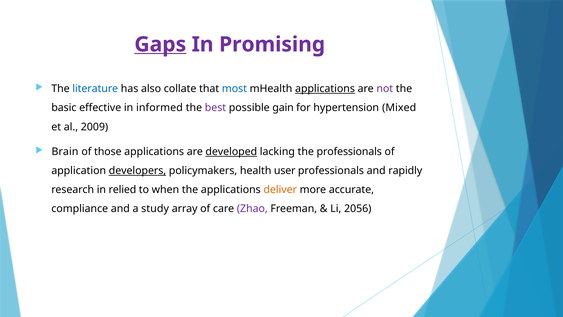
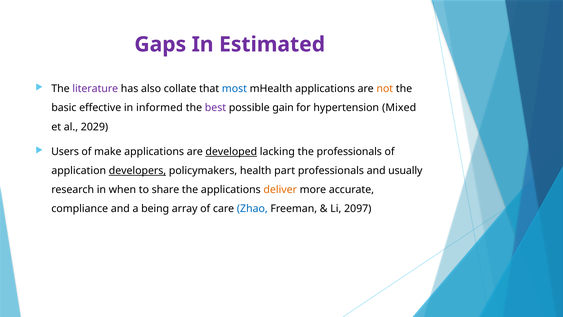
Gaps underline: present -> none (160, 44)
Promising: Promising -> Estimated (272, 44)
literature colour: blue -> purple (95, 89)
applications underline: present -> none (325, 89)
not colour: purple -> orange (385, 89)
2009: 2009 -> 2029 (94, 127)
Brain: Brain -> Users (65, 152)
those: those -> make (108, 152)
user: user -> part (285, 171)
rapidly: rapidly -> usually (405, 171)
relied: relied -> when (122, 190)
when: when -> share (165, 190)
study: study -> being (155, 209)
Zhao colour: purple -> blue (252, 209)
2056: 2056 -> 2097 (358, 209)
